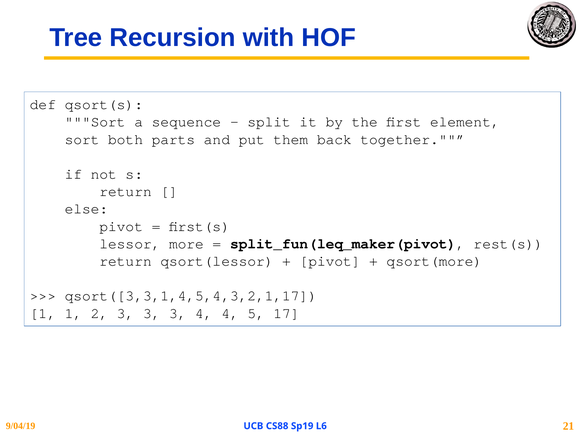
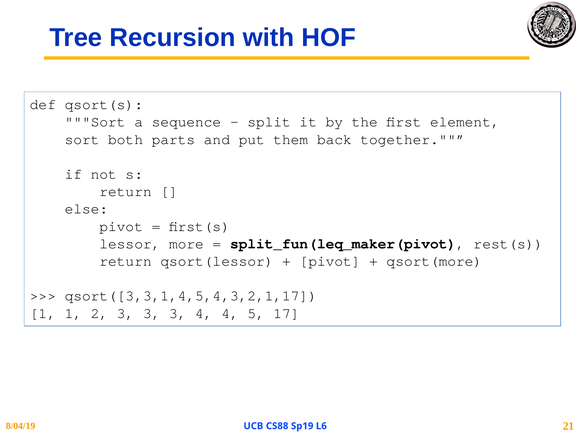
9/04/19: 9/04/19 -> 8/04/19 (21, 426)
